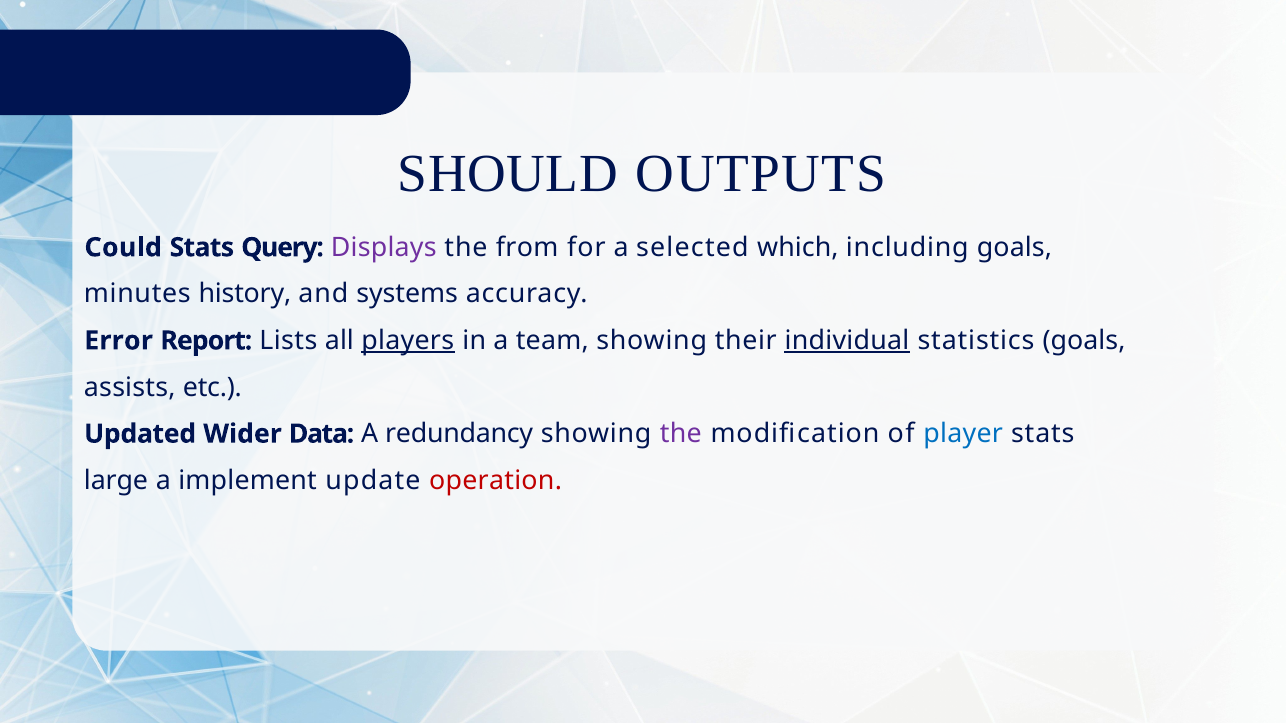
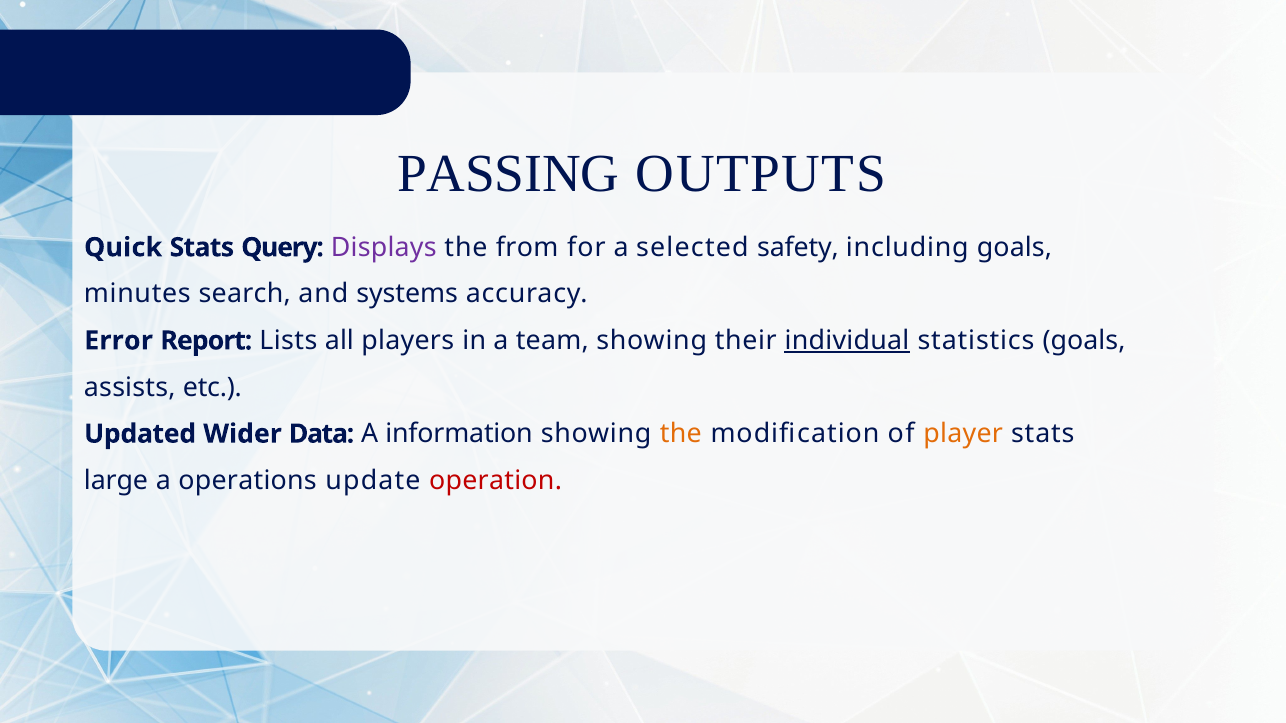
SHOULD: SHOULD -> PASSING (508, 173)
Could: Could -> Quick (123, 248)
which: which -> safety (798, 248)
history: history -> search (245, 294)
players underline: present -> none (408, 341)
redundancy: redundancy -> information (459, 434)
the colour: purple -> orange (681, 434)
player colour: blue -> orange (963, 434)
implement: implement -> operations (248, 481)
